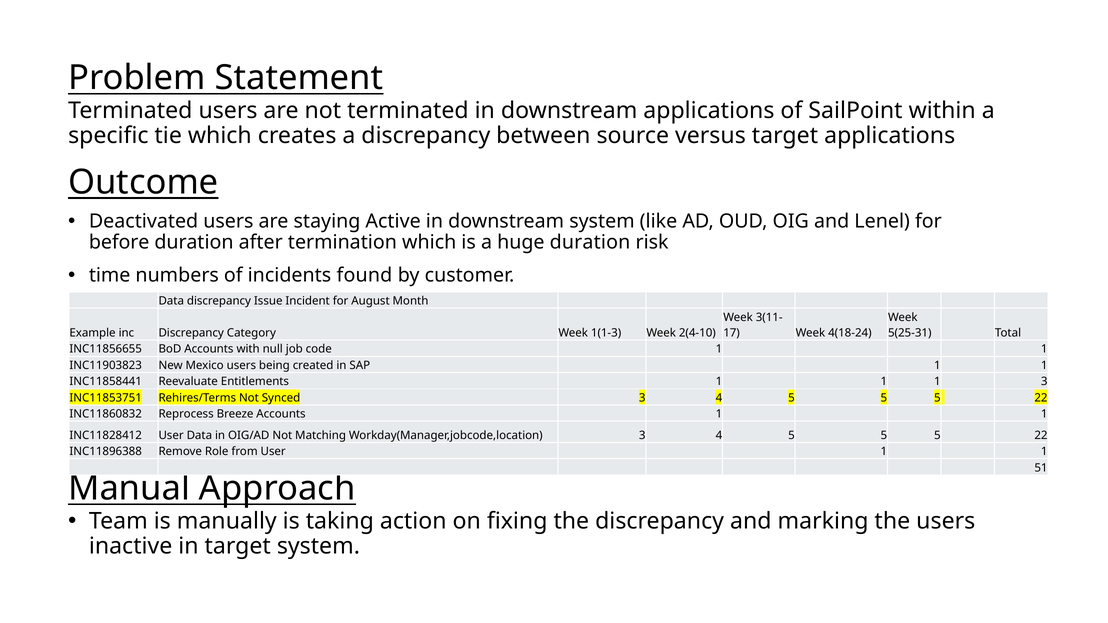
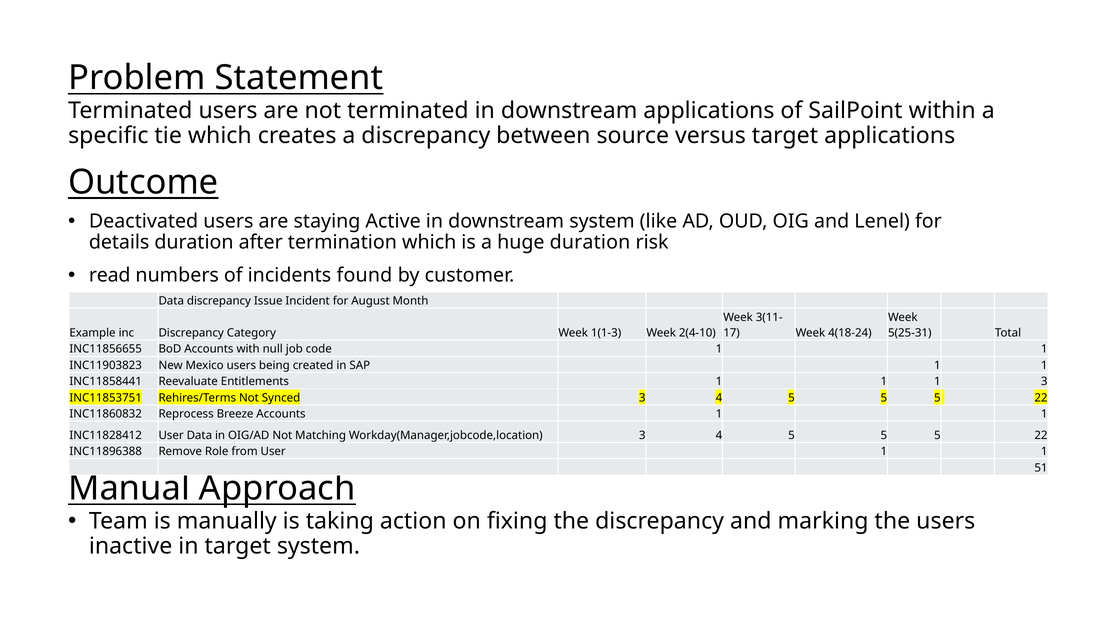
before: before -> details (119, 242)
time: time -> read (110, 275)
